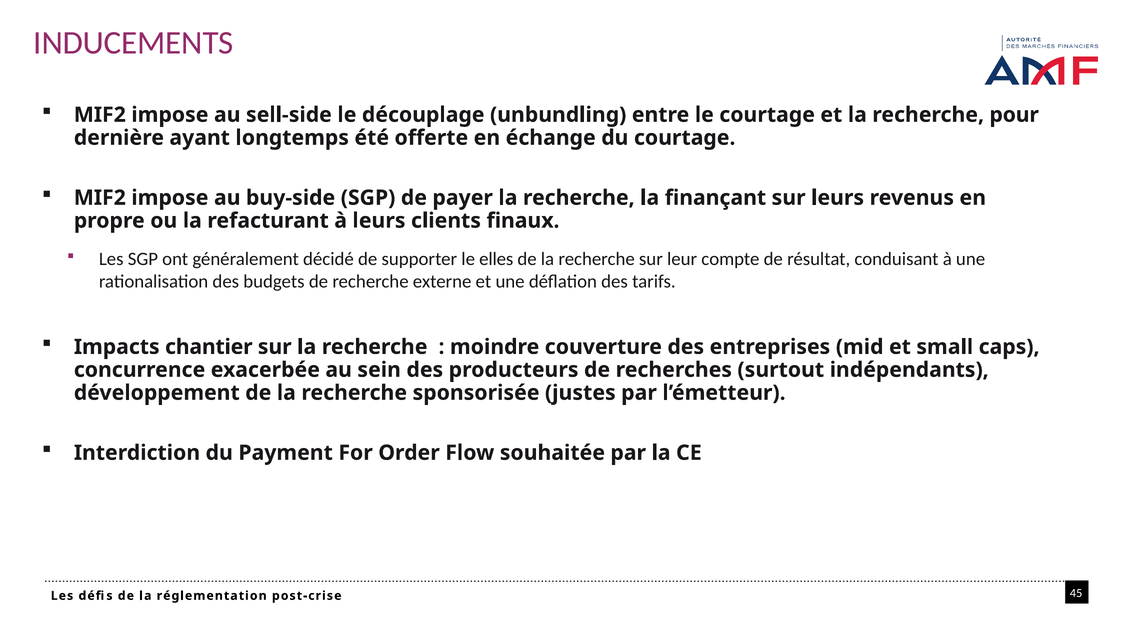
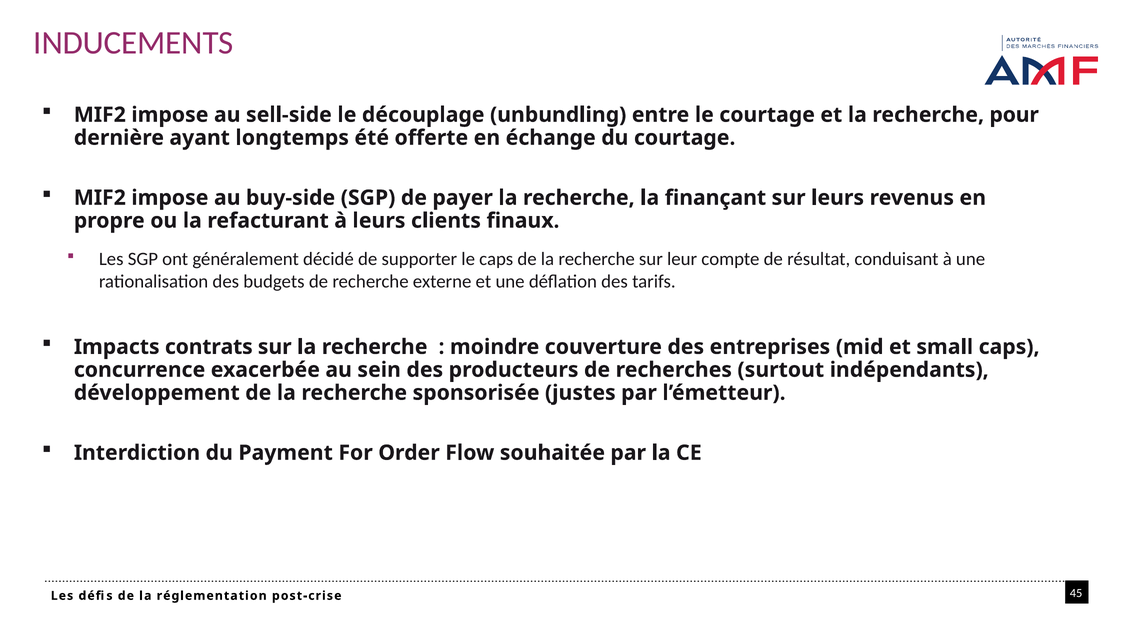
le elles: elles -> caps (496, 259)
chantier: chantier -> contrats (209, 347)
